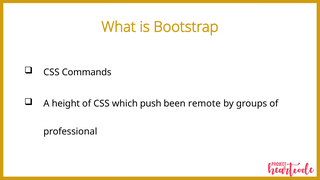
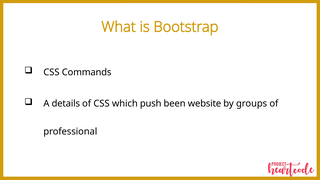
height: height -> details (66, 104)
remote: remote -> website (205, 104)
